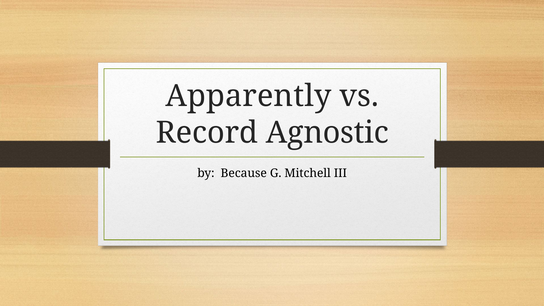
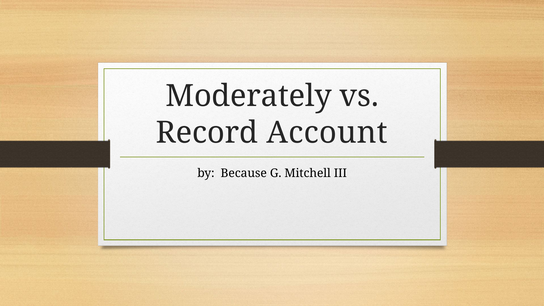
Apparently: Apparently -> Moderately (249, 96)
Agnostic: Agnostic -> Account (327, 133)
